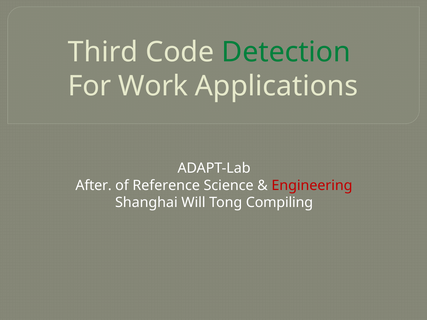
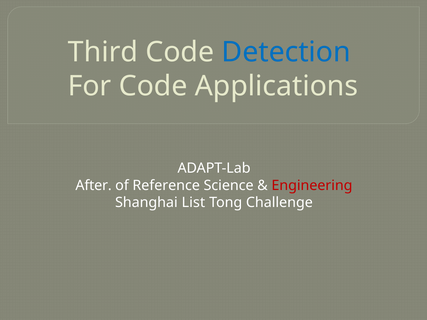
Detection colour: green -> blue (286, 52)
For Work: Work -> Code (153, 86)
Will: Will -> List (193, 203)
Compiling: Compiling -> Challenge (279, 203)
